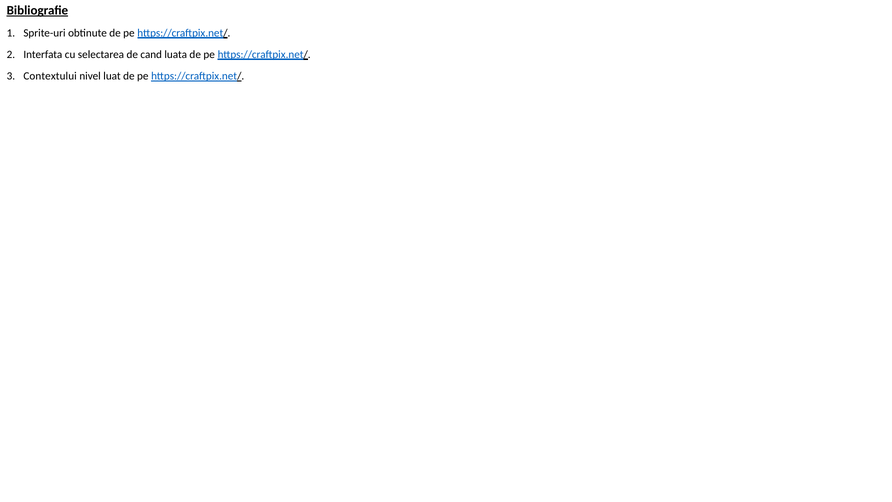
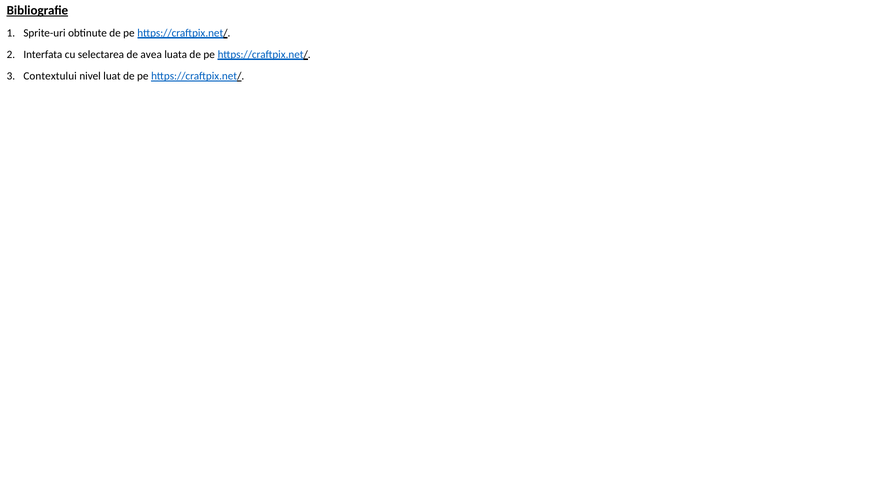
cand: cand -> avea (151, 54)
